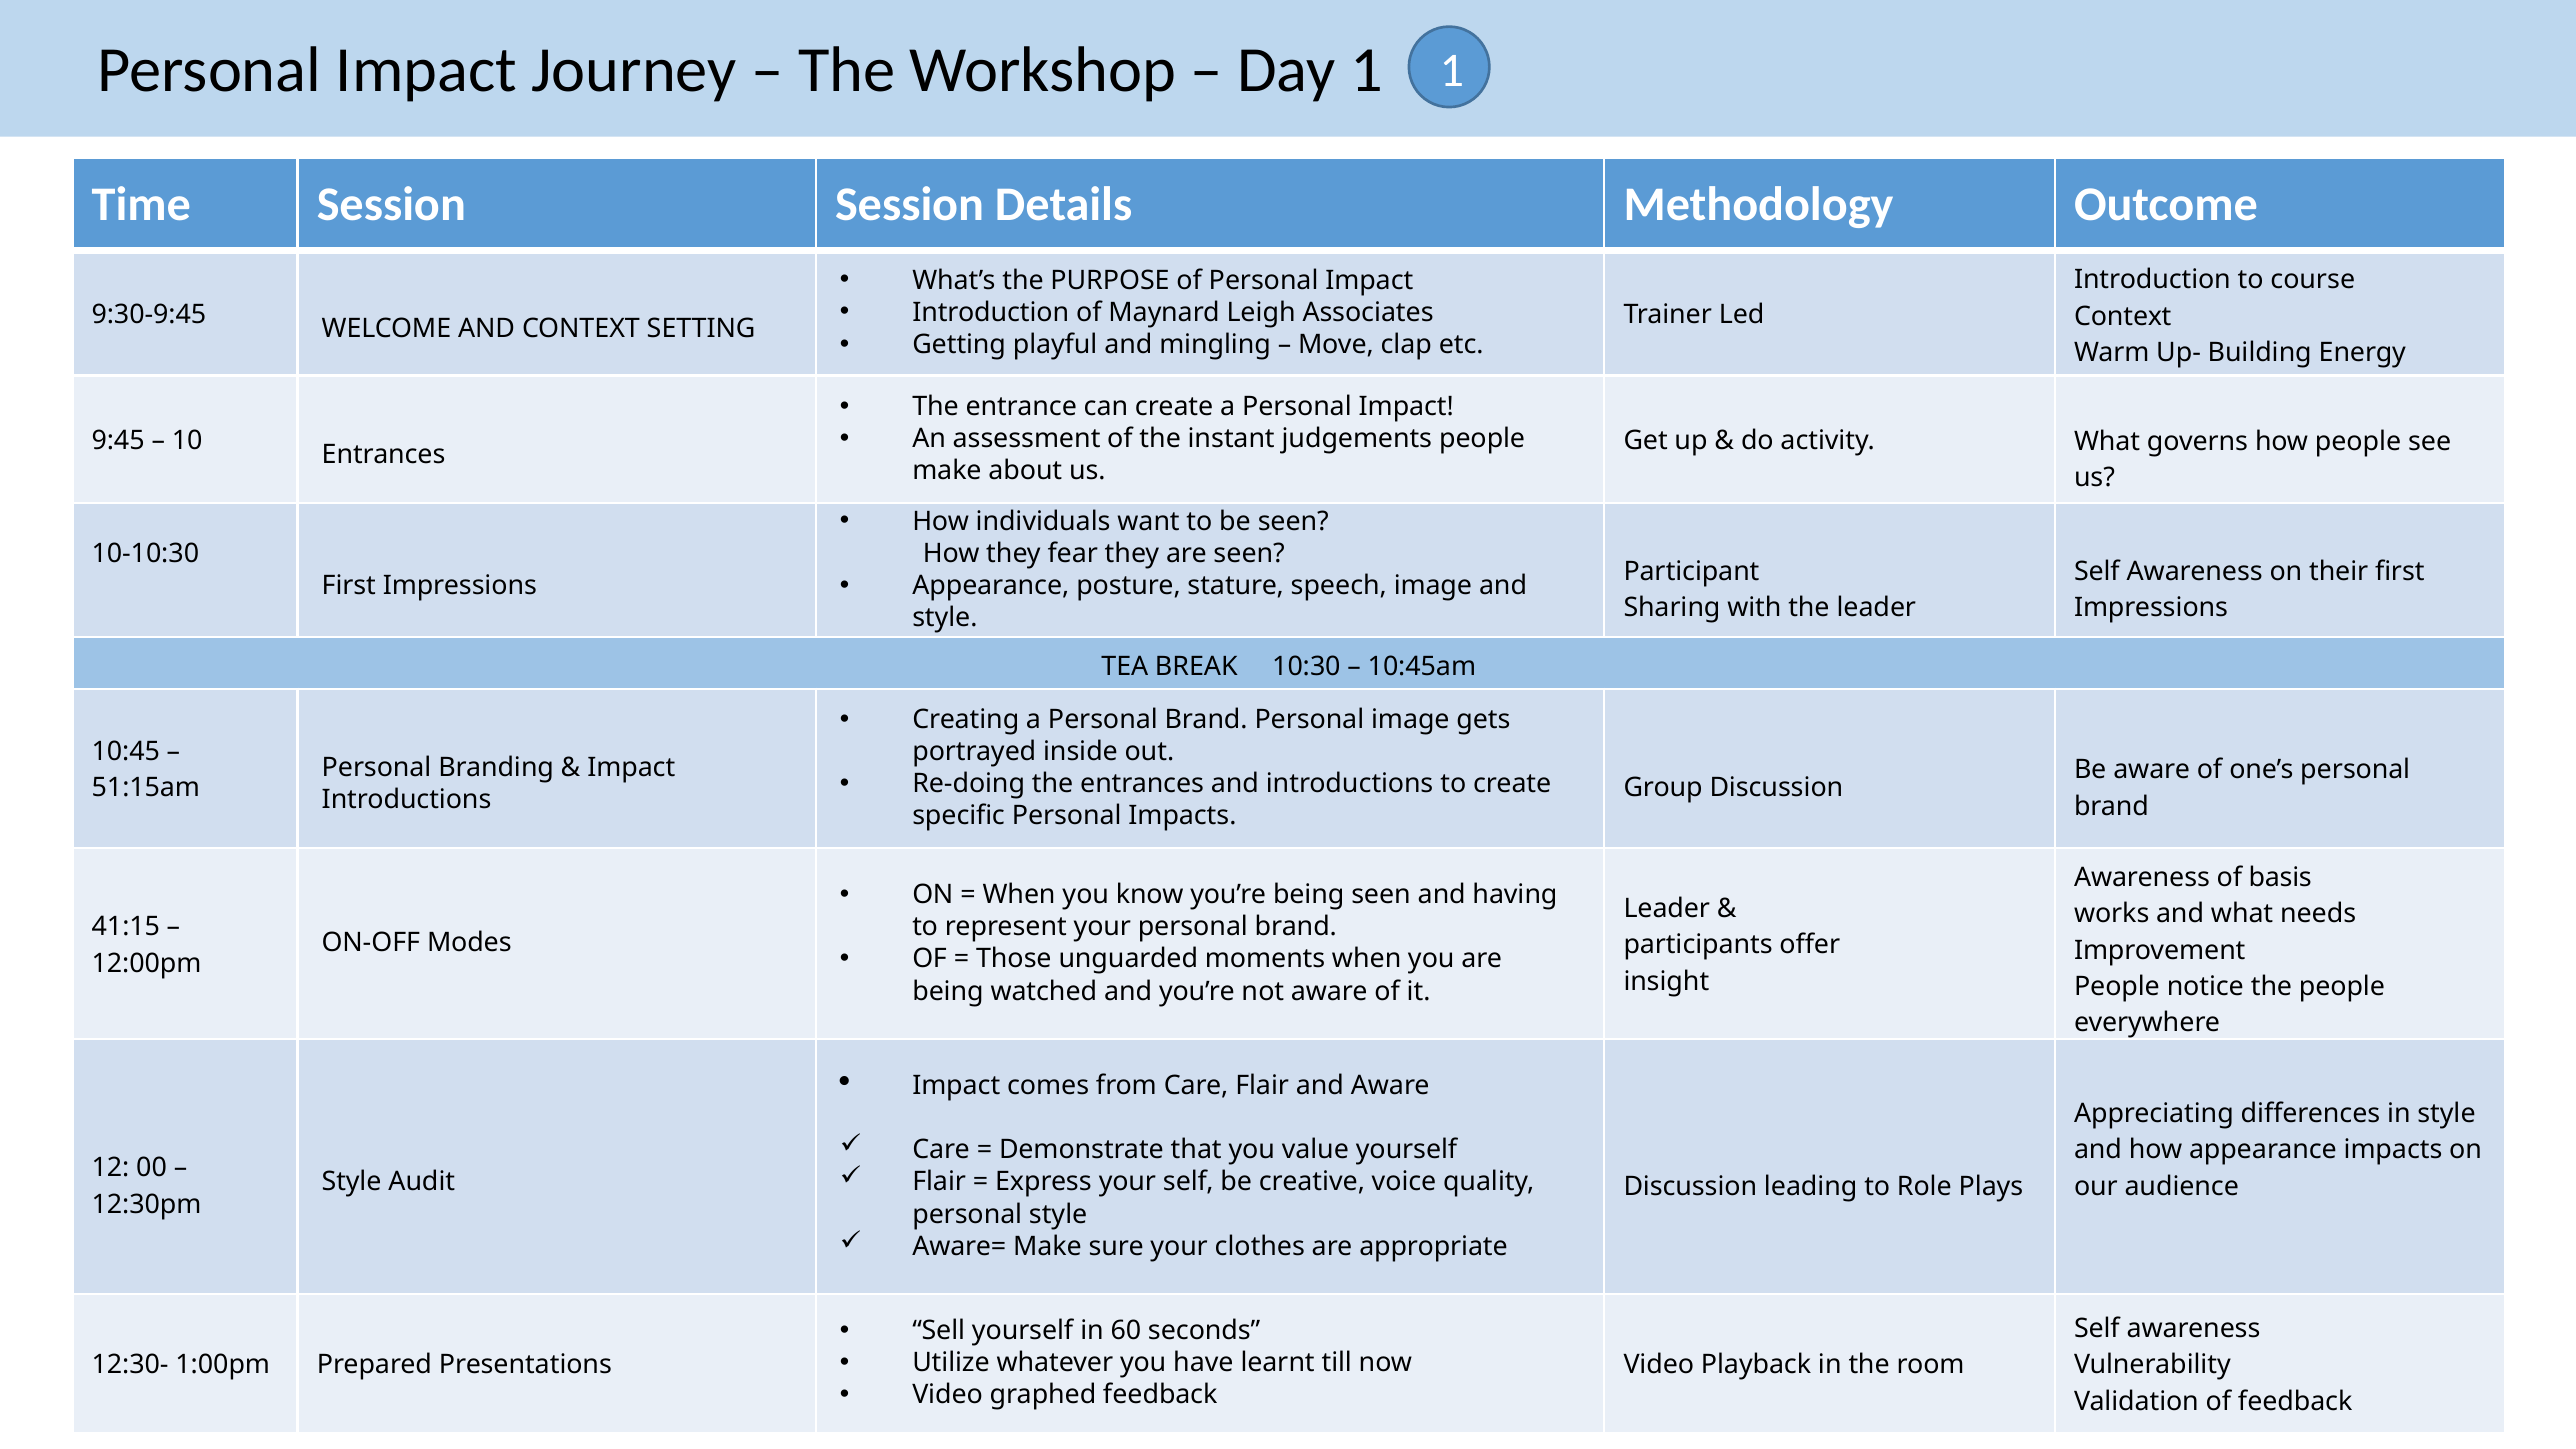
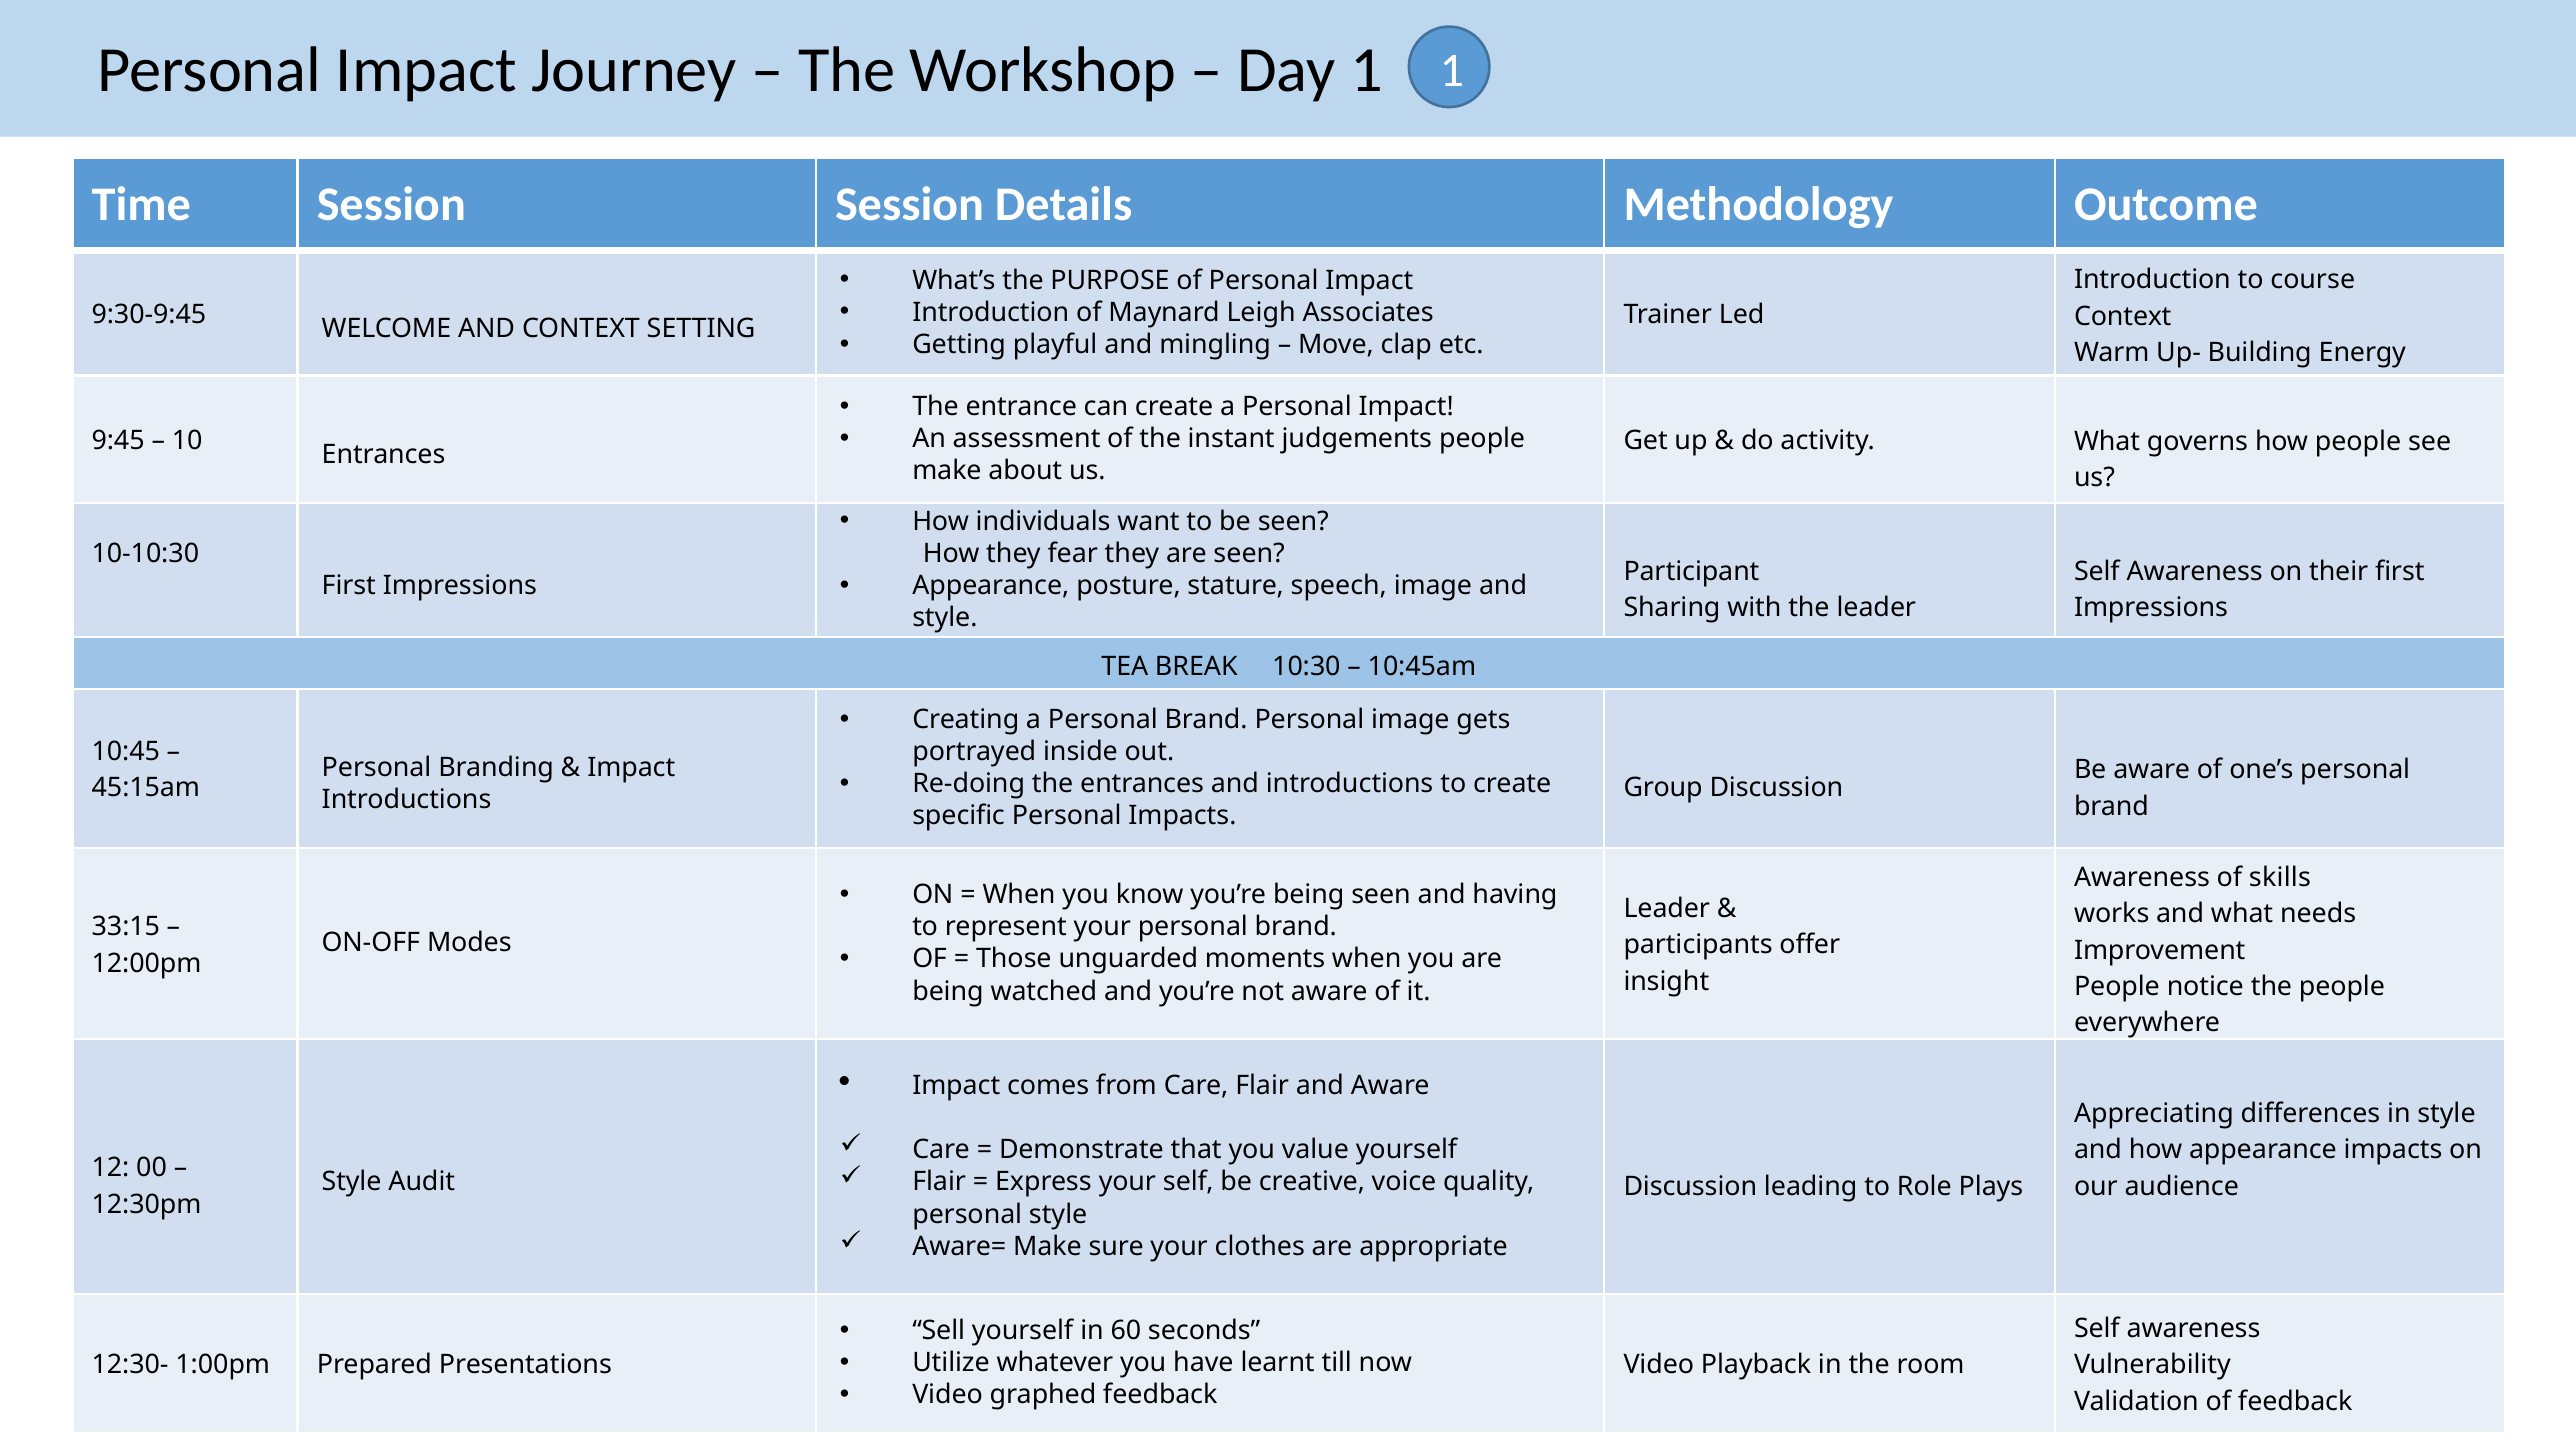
51:15am: 51:15am -> 45:15am (146, 788)
basis: basis -> skills (2280, 877)
41:15: 41:15 -> 33:15 (126, 927)
